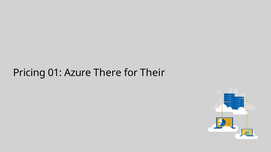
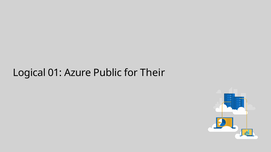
Pricing: Pricing -> Logical (29, 73)
There: There -> Public (108, 73)
